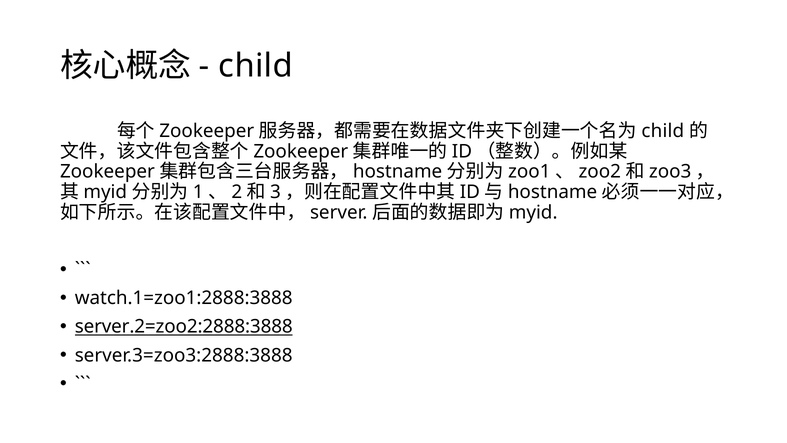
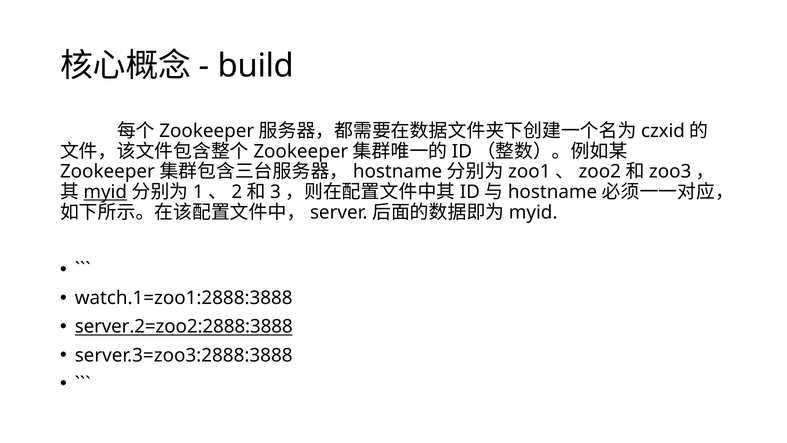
child: child -> build (256, 66)
child: child -> czxid (663, 131)
myid underline: none -> present (105, 192)
